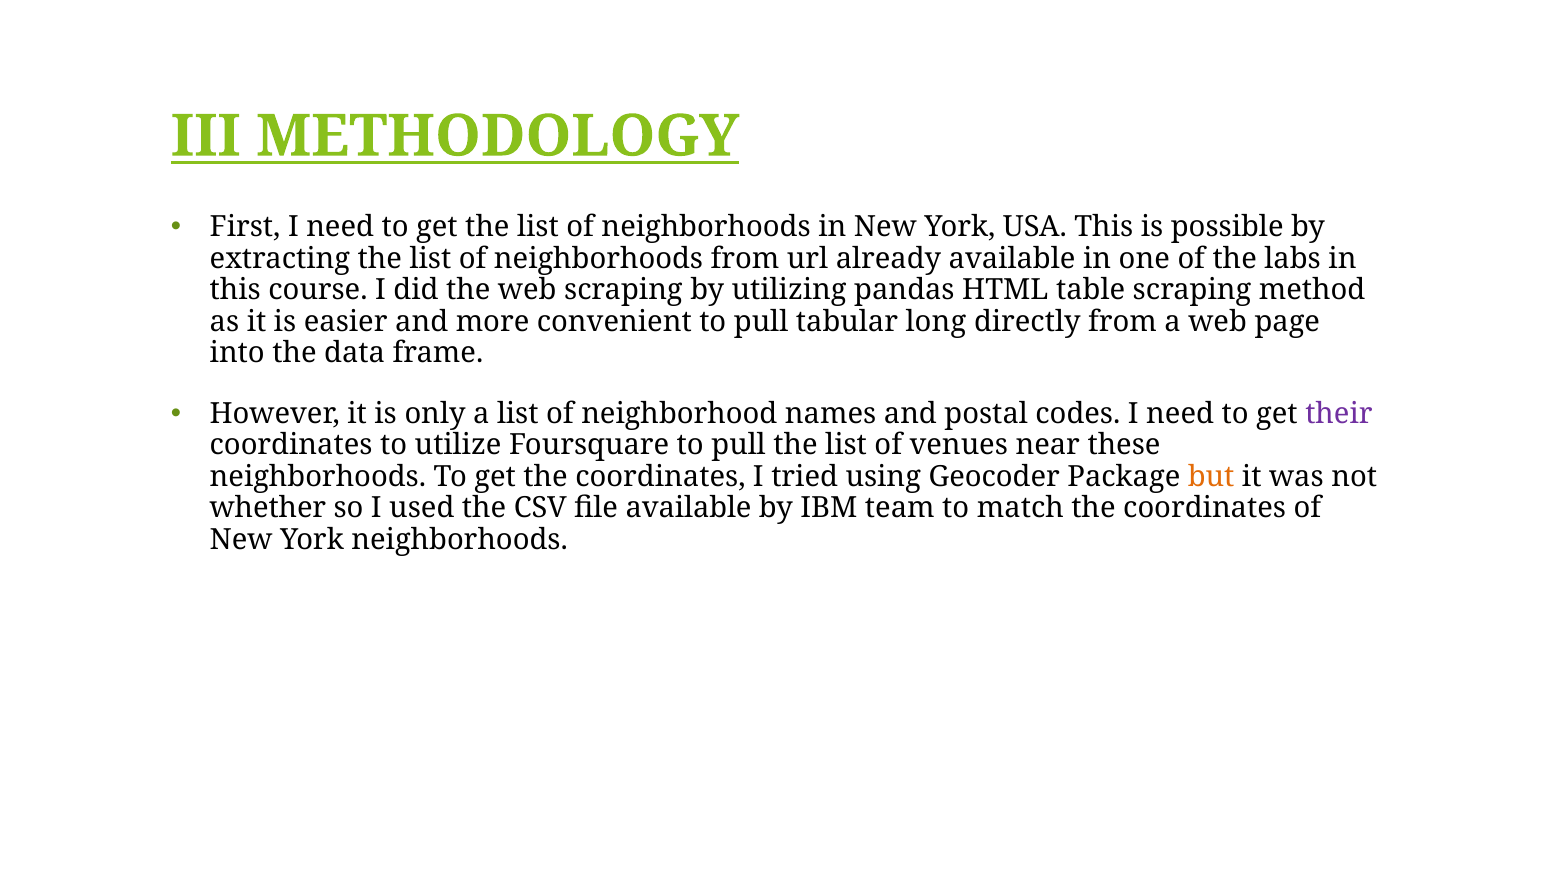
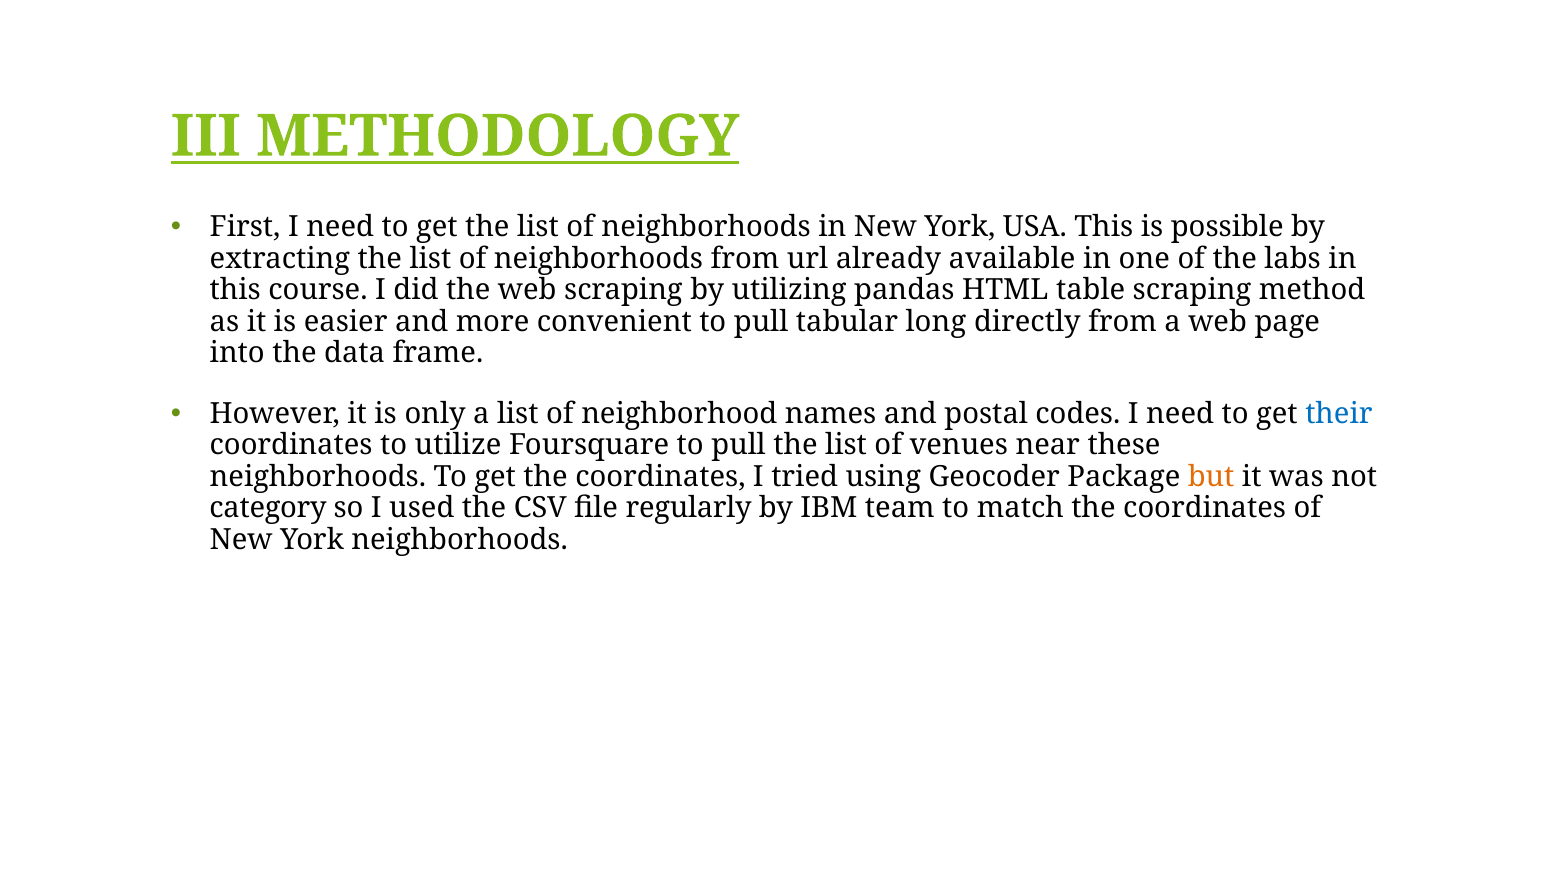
their colour: purple -> blue (1339, 414)
whether: whether -> category (268, 508)
file available: available -> regularly (689, 508)
